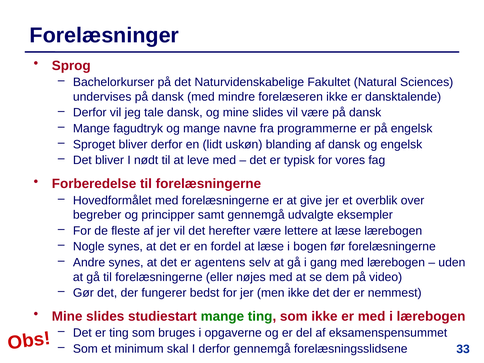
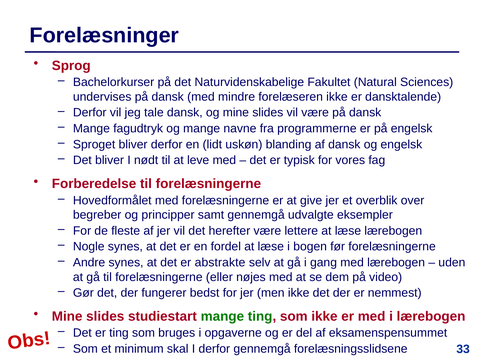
agentens: agentens -> abstrakte (220, 262)
